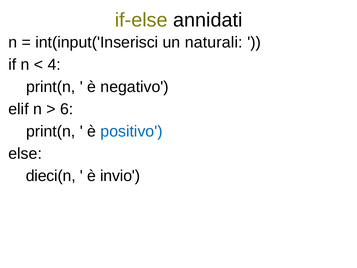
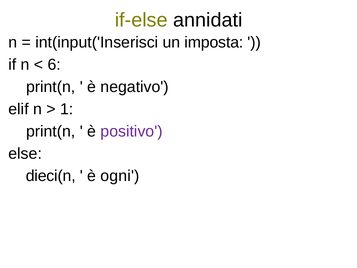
naturali: naturali -> imposta (214, 42)
4: 4 -> 6 (54, 64)
6: 6 -> 1 (67, 109)
positivo colour: blue -> purple (132, 131)
invio: invio -> ogni (120, 176)
